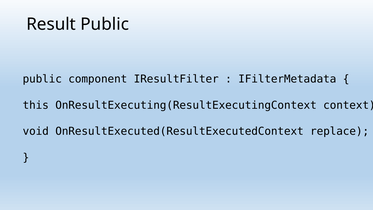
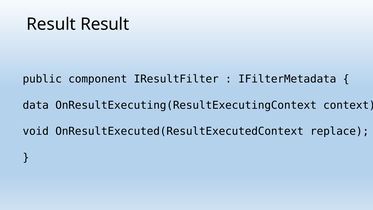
Result Public: Public -> Result (105, 24)
this: this -> data (36, 105)
